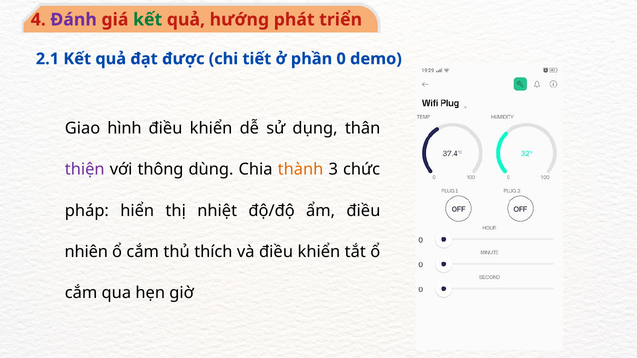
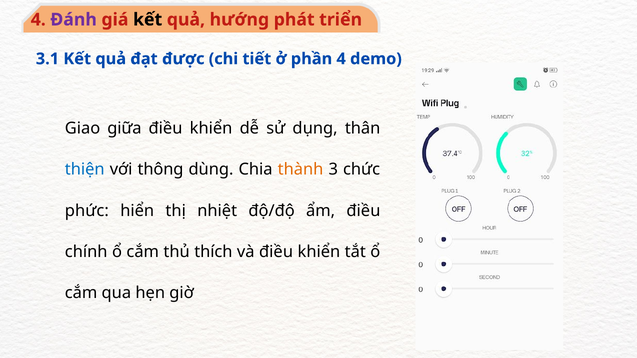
kết colour: green -> black (148, 20)
2.1: 2.1 -> 3.1 (47, 59)
phần 0: 0 -> 4 (341, 59)
hình: hình -> giữa (124, 128)
thiện colour: purple -> blue (85, 170)
pháp: pháp -> phức (87, 211)
nhiên: nhiên -> chính (86, 252)
